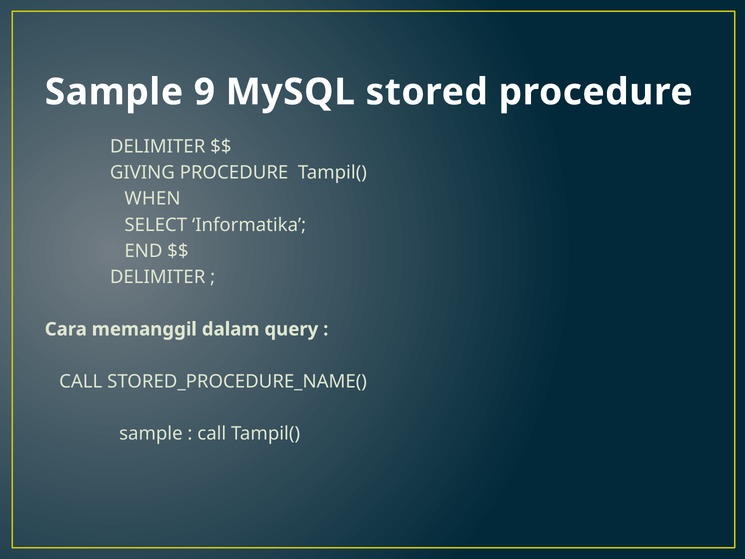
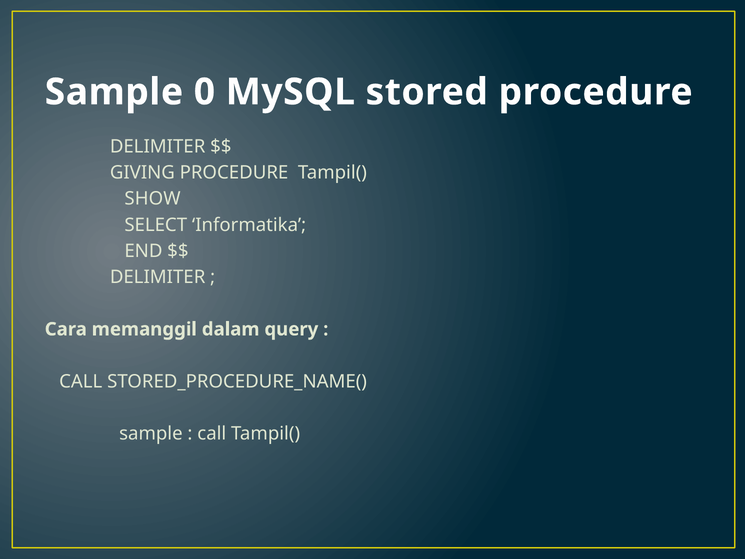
9: 9 -> 0 (204, 92)
WHEN: WHEN -> SHOW (153, 199)
